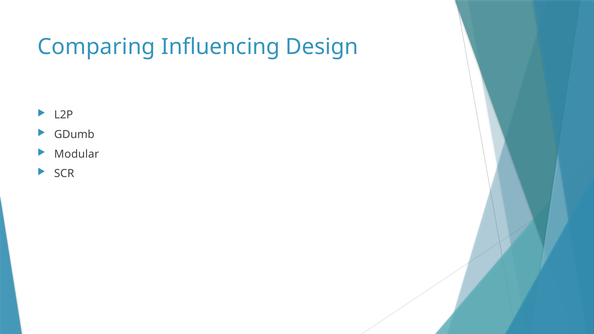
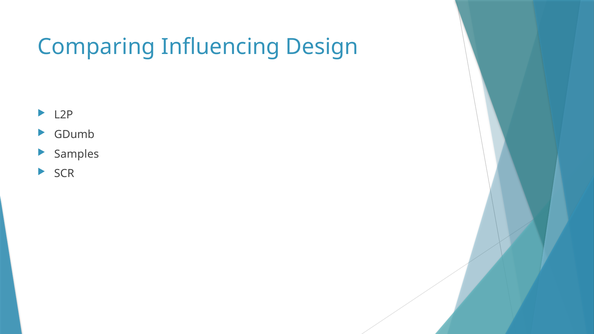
Modular: Modular -> Samples (77, 154)
